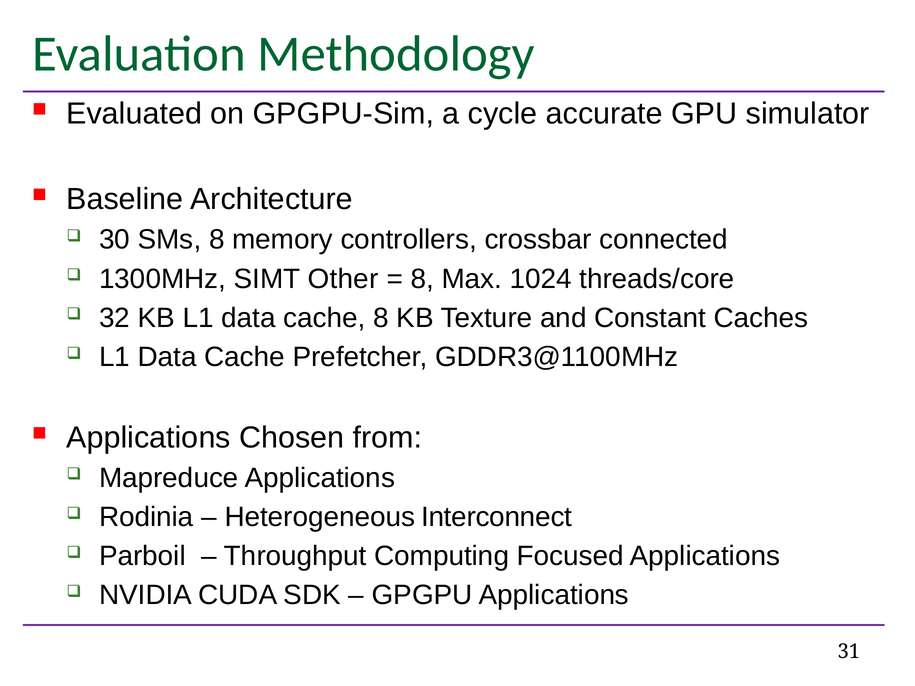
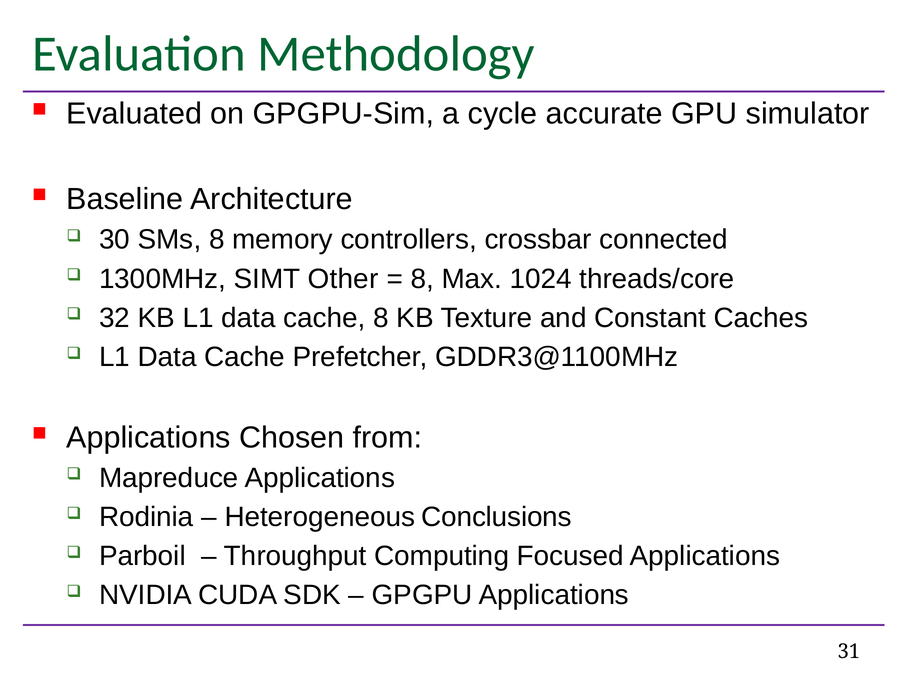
Interconnect: Interconnect -> Conclusions (497, 517)
